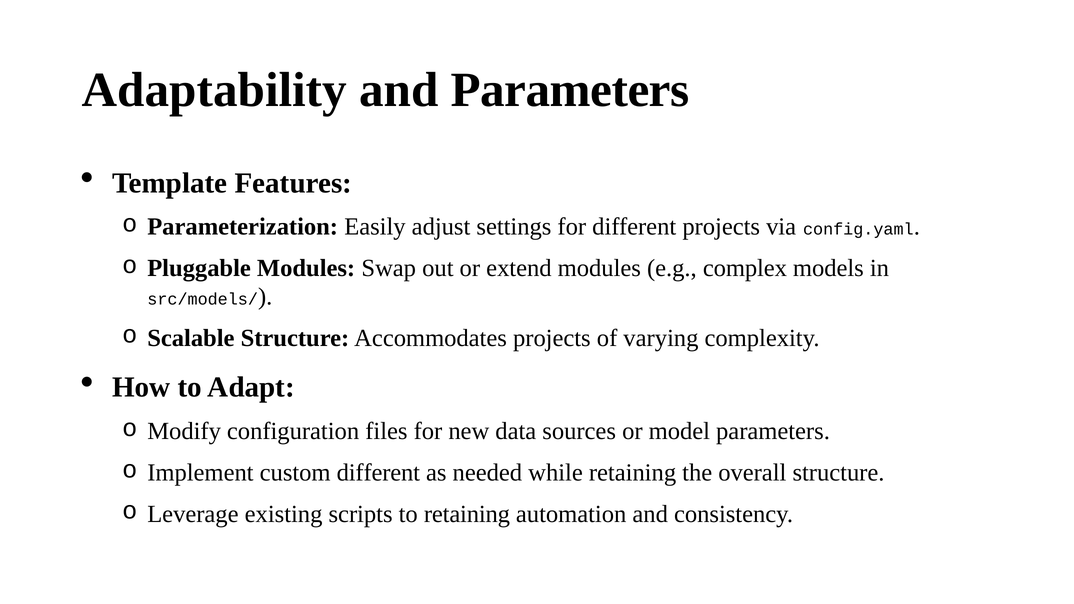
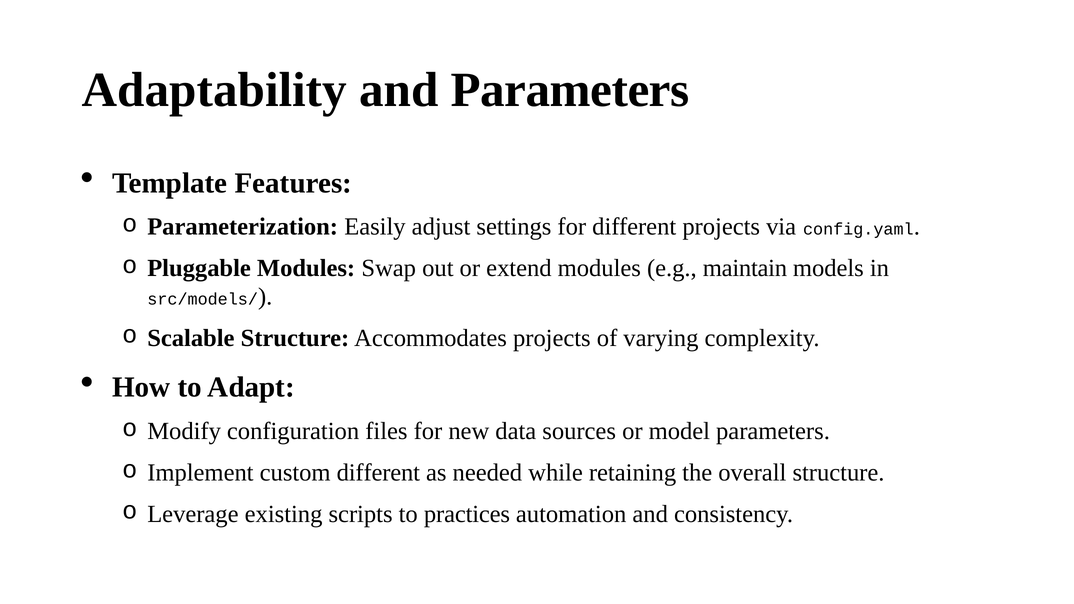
complex: complex -> maintain (745, 268)
to retaining: retaining -> practices (467, 514)
